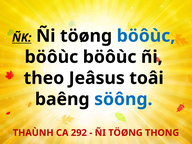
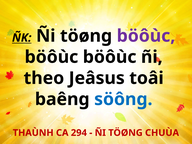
böôùc colour: blue -> purple (146, 36)
292: 292 -> 294 (79, 133)
THONG: THONG -> CHUÙA (162, 133)
